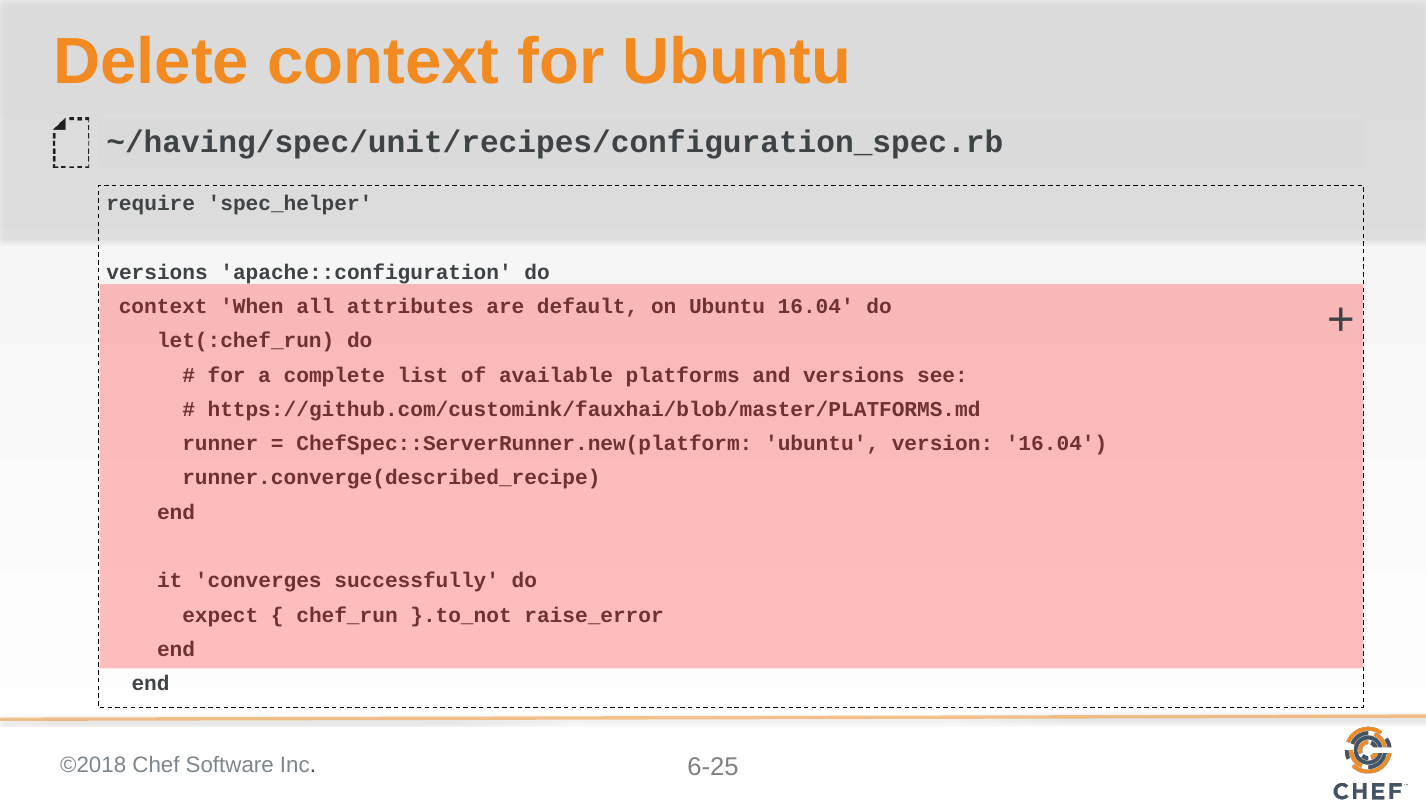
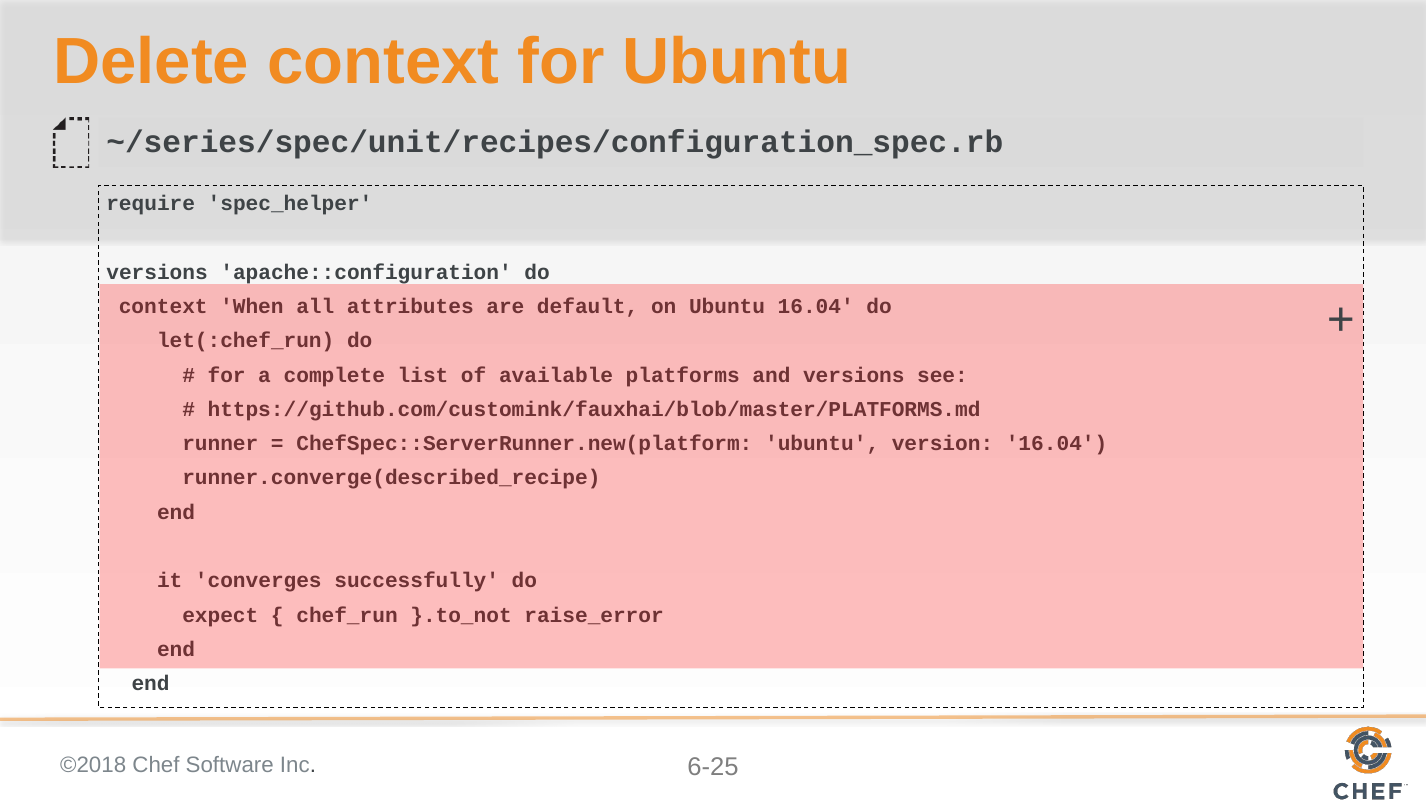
~/having/spec/unit/recipes/configuration_spec.rb: ~/having/spec/unit/recipes/configuration_spec.rb -> ~/series/spec/unit/recipes/configuration_spec.rb (555, 142)
